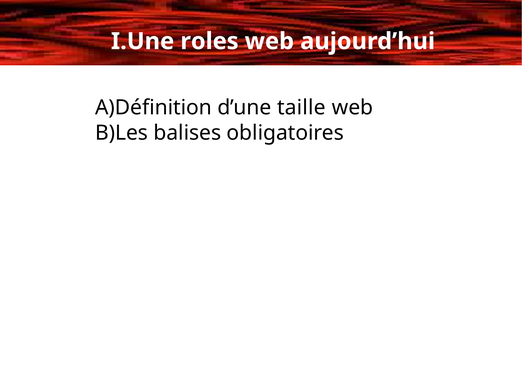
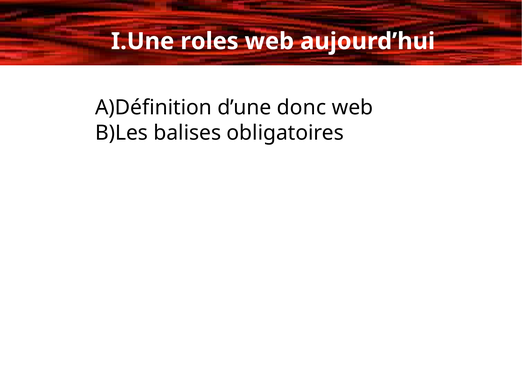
taille: taille -> donc (301, 108)
